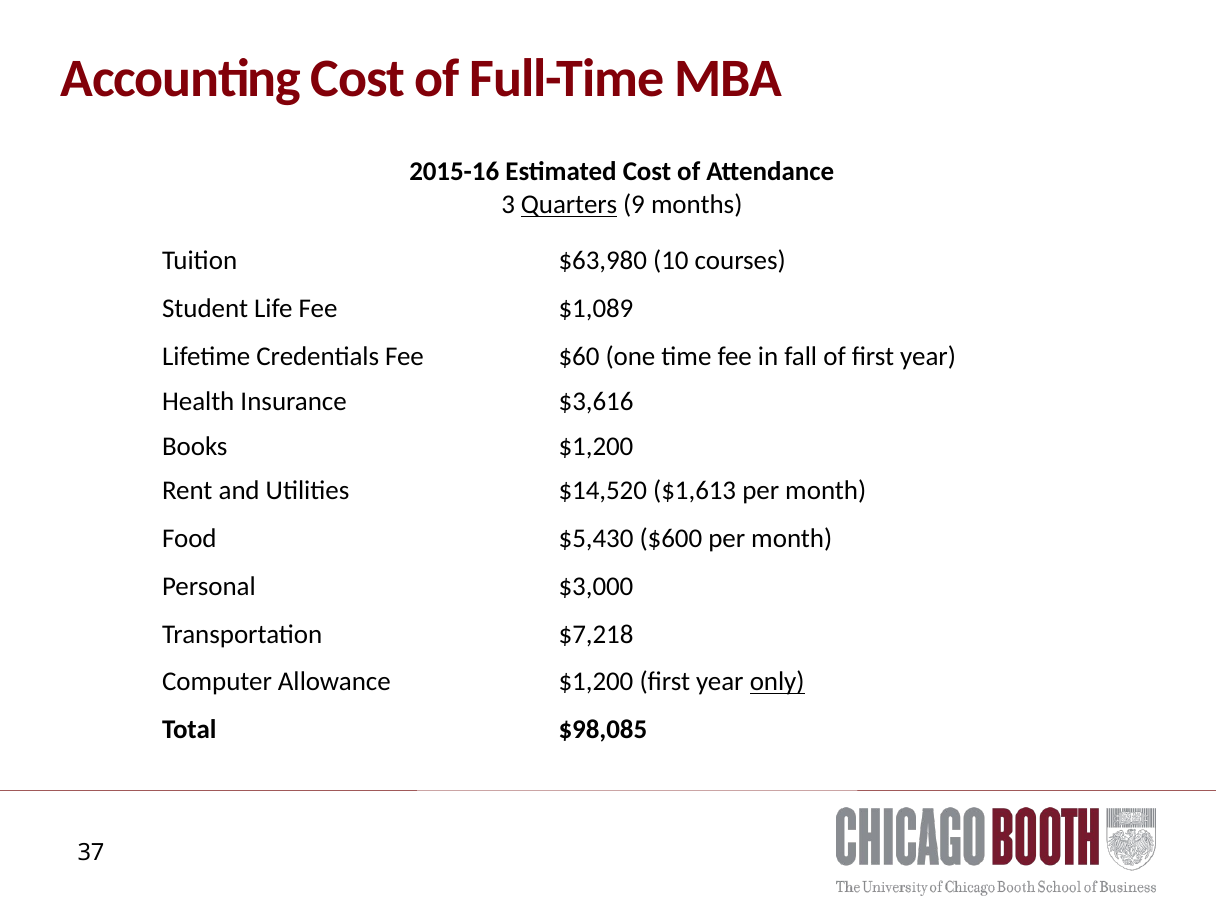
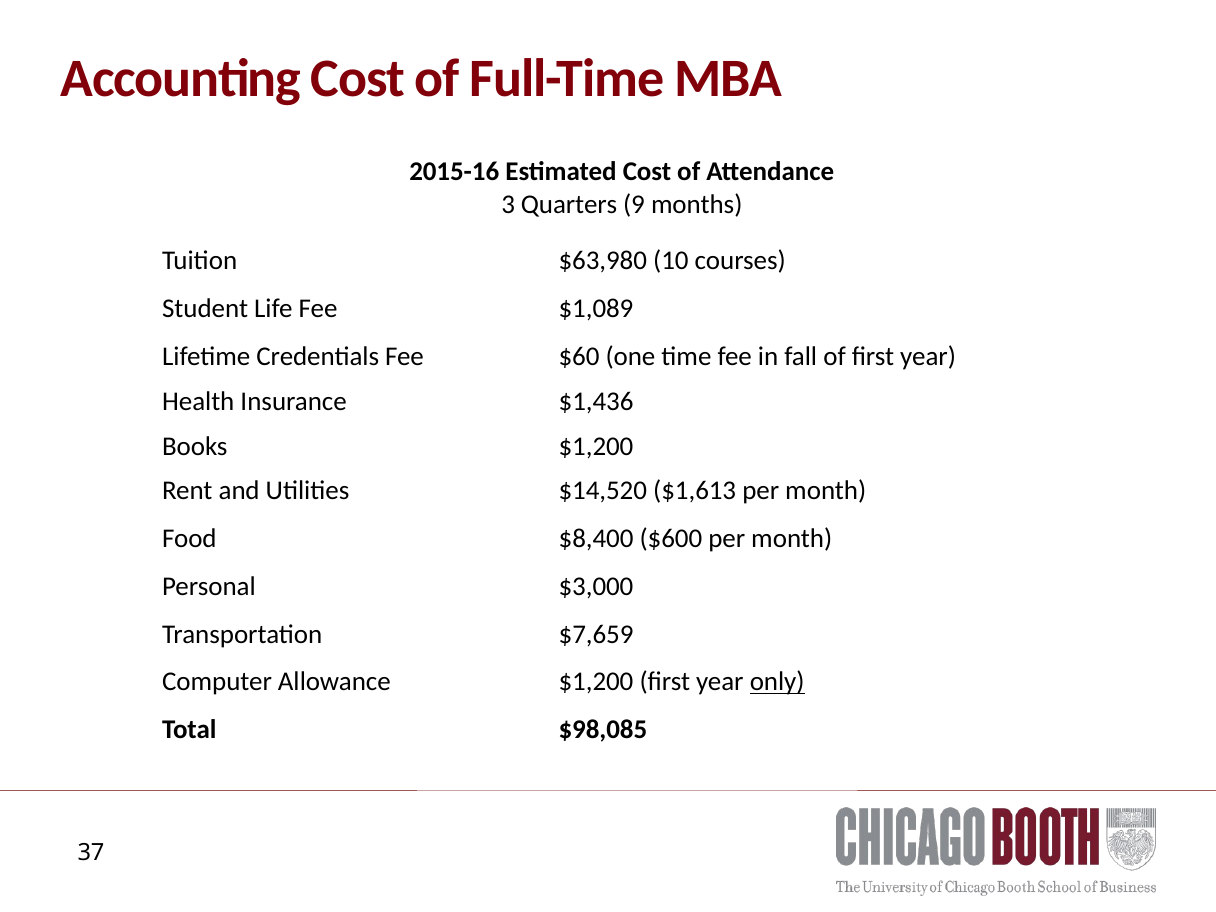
Quarters underline: present -> none (569, 205)
$3,616: $3,616 -> $1,436 (596, 402)
$5,430: $5,430 -> $8,400 (596, 539)
$7,218: $7,218 -> $7,659 (596, 634)
